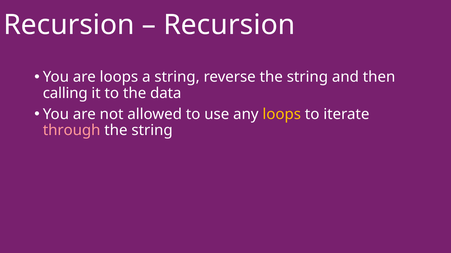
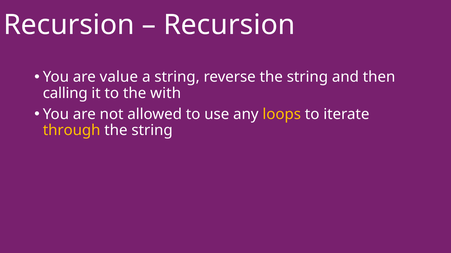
are loops: loops -> value (119, 77)
data: data -> with (166, 94)
through colour: pink -> yellow (72, 131)
